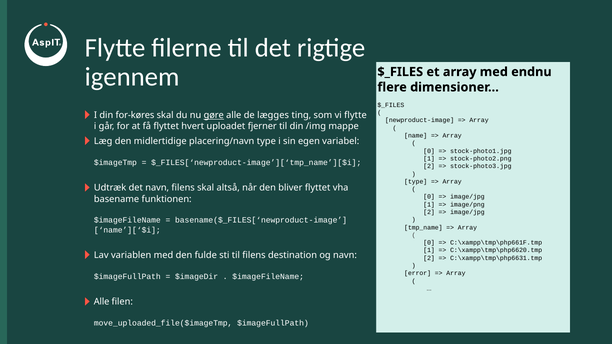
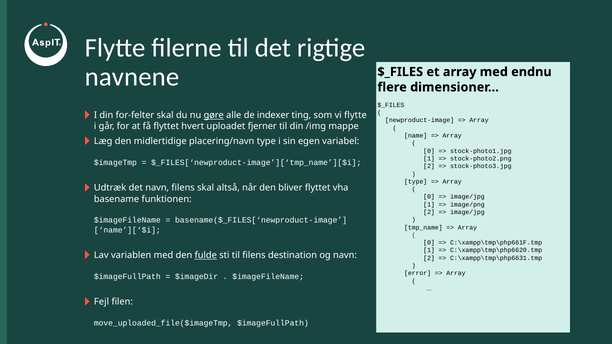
igennem: igennem -> navnene (132, 77)
for-køres: for-køres -> for-felter (135, 115)
lægges: lægges -> indexer (273, 115)
fulde underline: none -> present (206, 255)
Alle: Alle -> Fejl (101, 302)
